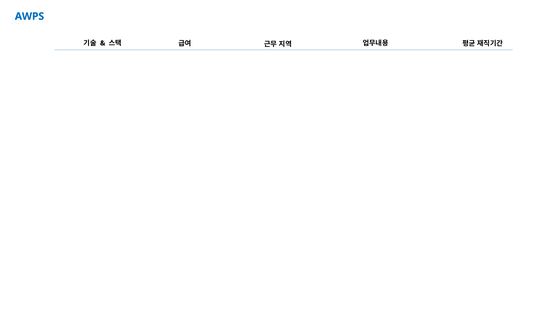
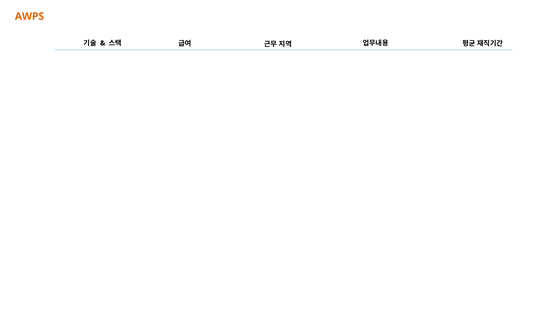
AWPS colour: blue -> orange (29, 16)
